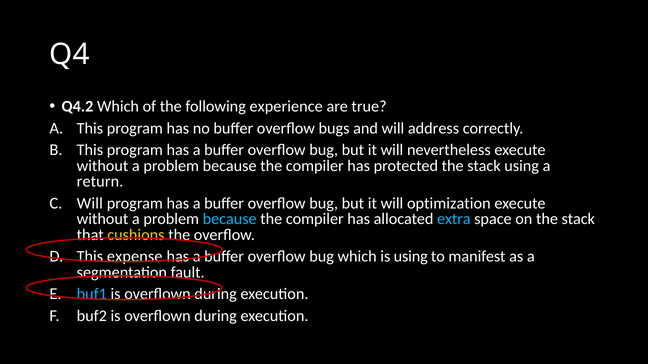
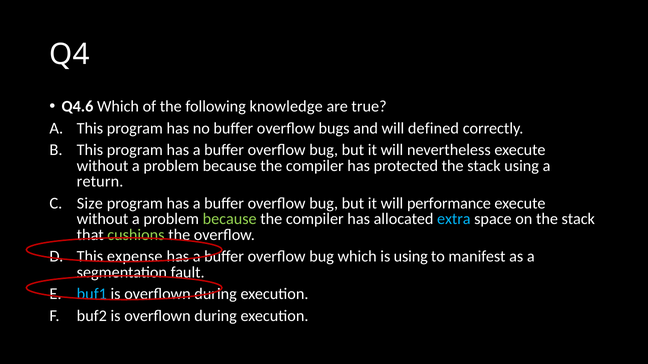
Q4.2: Q4.2 -> Q4.6 (77, 107)
experience: experience -> knowledge (286, 107)
address: address -> defined (433, 129)
Will: Will -> Size (90, 204)
optimization: optimization -> performance (449, 204)
because colour: light blue -> light green (230, 219)
cushions colour: yellow -> light green (136, 235)
